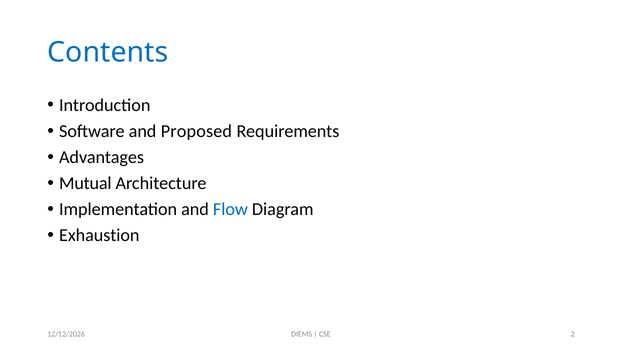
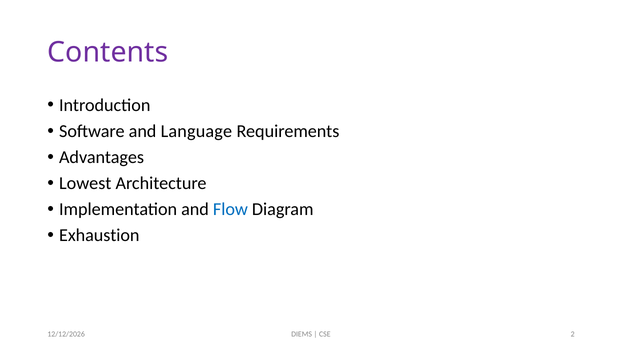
Contents colour: blue -> purple (108, 52)
Proposed: Proposed -> Language (196, 131)
Mutual: Mutual -> Lowest (85, 183)
